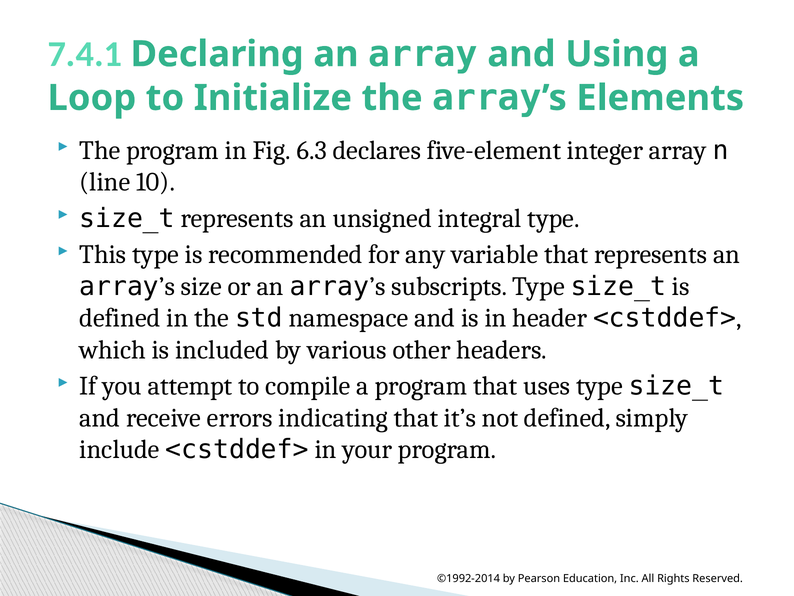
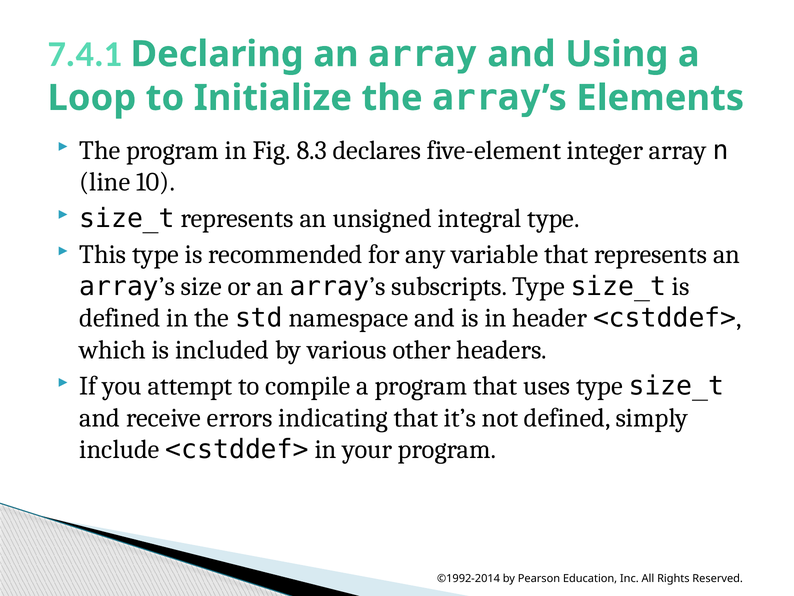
6.3: 6.3 -> 8.3 (312, 150)
